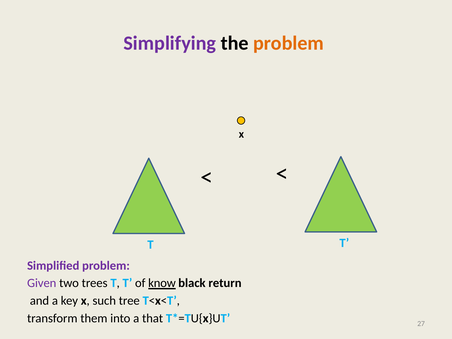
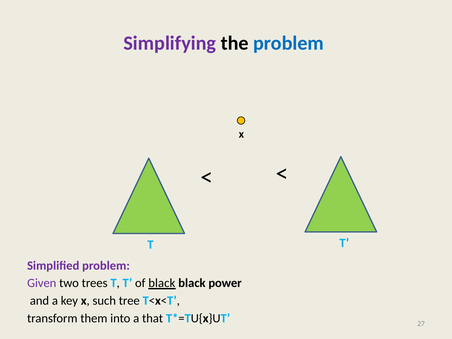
problem colour: orange -> blue (288, 43)
of know: know -> black (162, 283)
return: return -> power (225, 283)
